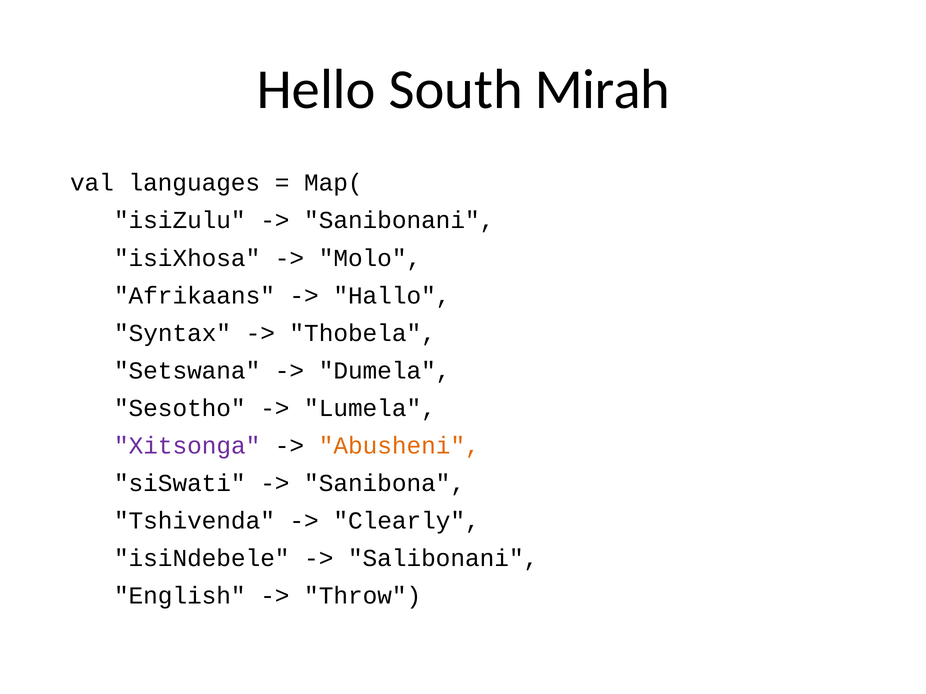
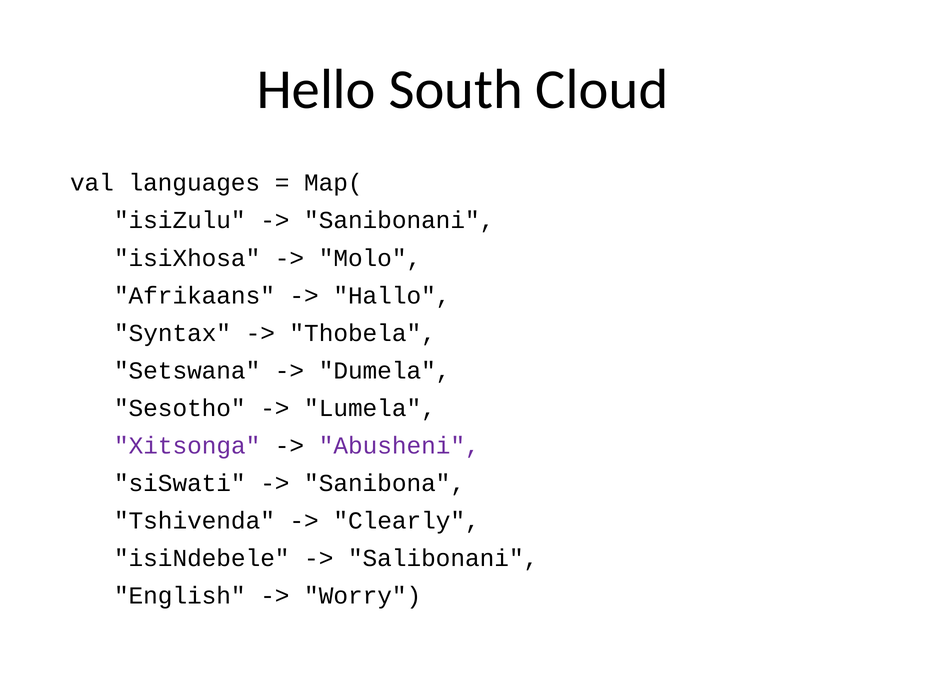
Mirah: Mirah -> Cloud (602, 90)
Abusheni colour: orange -> purple (399, 446)
Throw: Throw -> Worry (363, 596)
